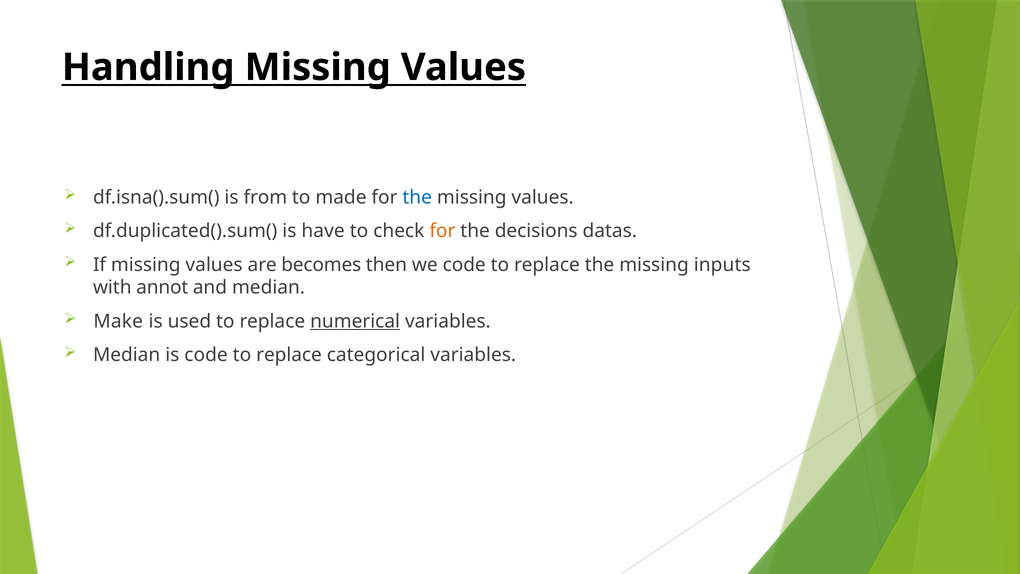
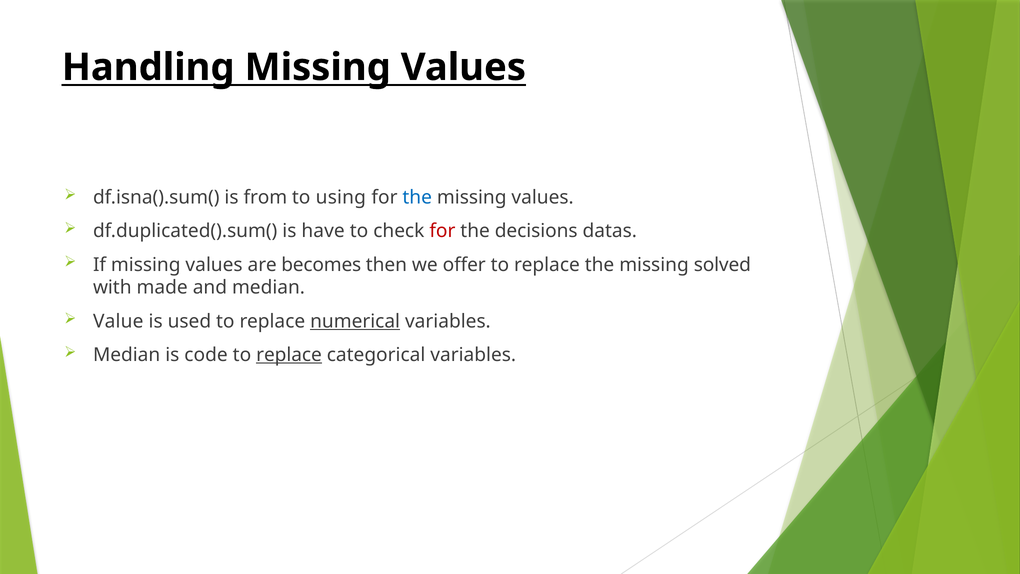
made: made -> using (341, 197)
for colour: orange -> red (442, 231)
we code: code -> offer (464, 265)
inputs: inputs -> solved (722, 265)
annot: annot -> made (162, 288)
Make: Make -> Value (118, 321)
replace underline: none -> present (289, 355)
